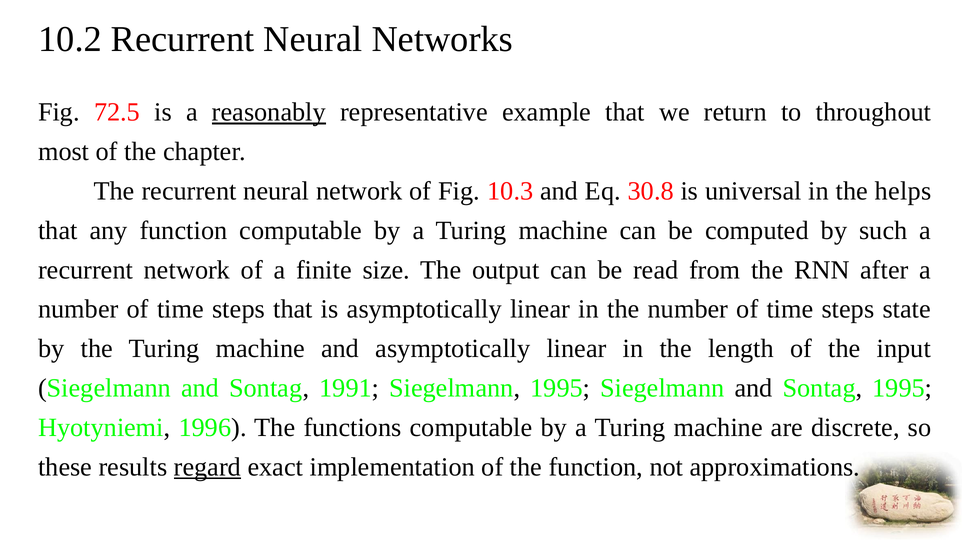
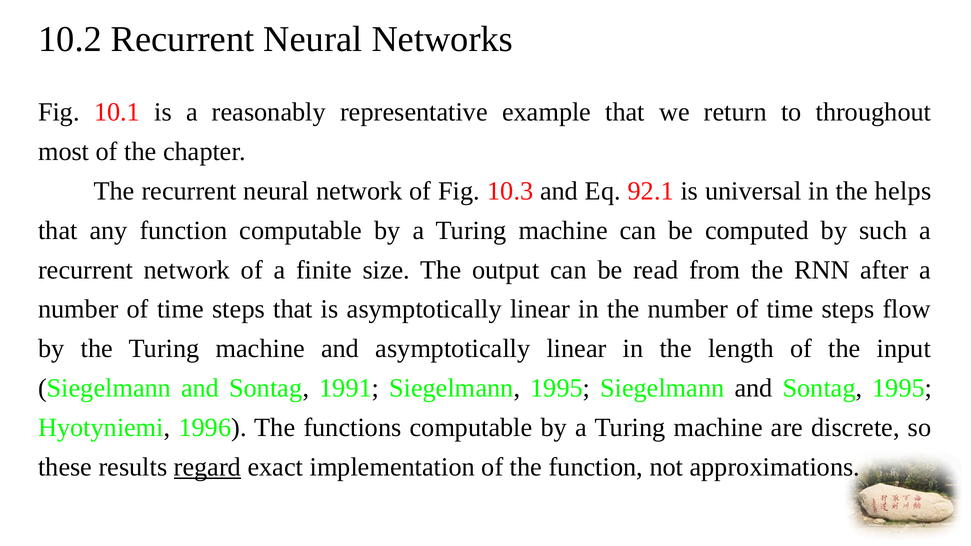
72.5: 72.5 -> 10.1 (117, 112)
reasonably underline: present -> none (269, 112)
30.8: 30.8 -> 92.1 (651, 191)
state: state -> flow (907, 309)
